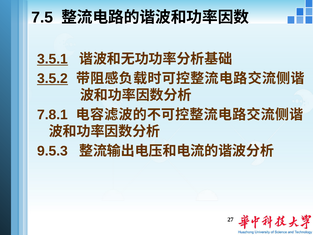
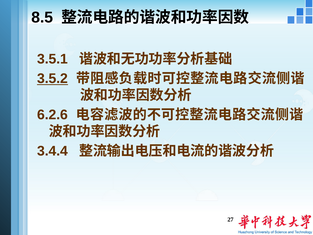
7.5: 7.5 -> 8.5 (42, 17)
3.5.1 underline: present -> none (53, 59)
7.8.1: 7.8.1 -> 6.2.6 (53, 115)
9.5.3: 9.5.3 -> 3.4.4 (53, 151)
